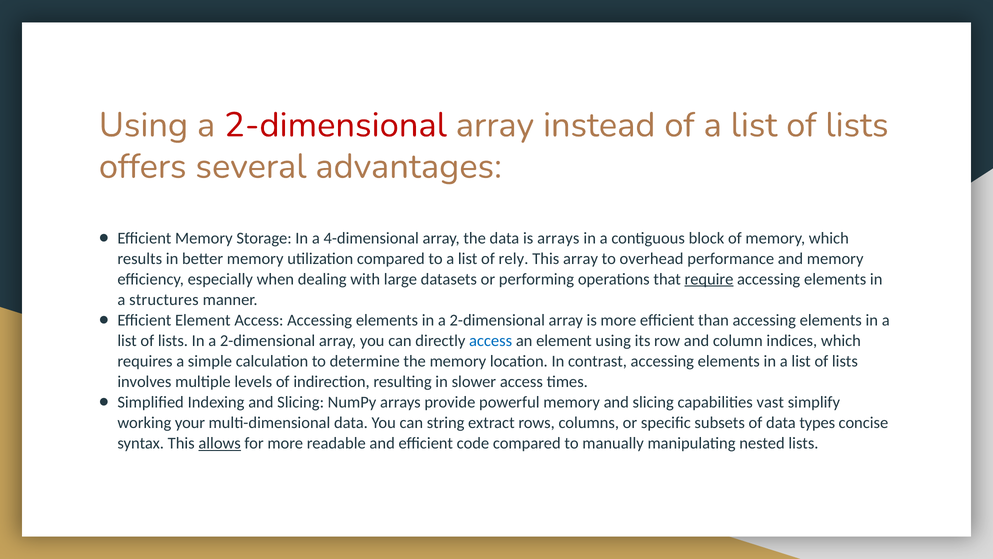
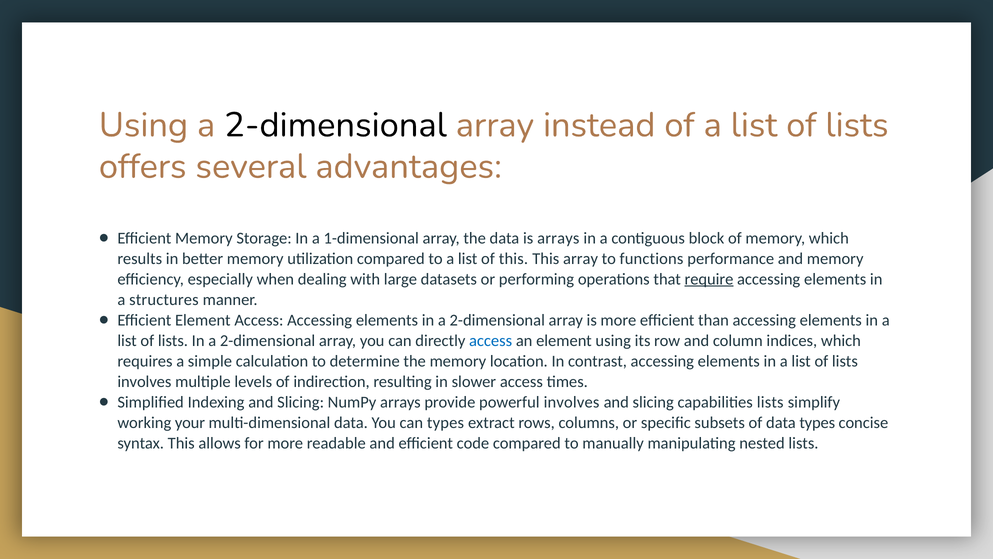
2-dimensional colour: red -> black (336, 125)
4-dimensional: 4-dimensional -> 1-dimensional (371, 238)
of rely: rely -> this (513, 258)
overhead: overhead -> functions (651, 258)
powerful memory: memory -> involves (572, 402)
capabilities vast: vast -> lists (770, 402)
can string: string -> types (445, 423)
allows underline: present -> none (220, 443)
